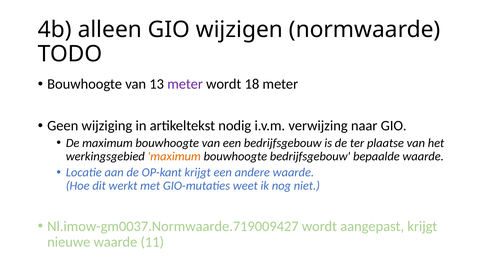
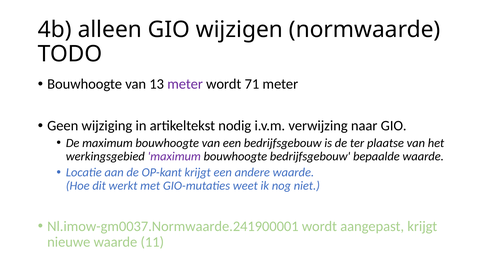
18: 18 -> 71 (252, 84)
maximum colour: orange -> purple (174, 156)
Nl.imow-gm0037.Normwaarde.719009427: Nl.imow-gm0037.Normwaarde.719009427 -> Nl.imow-gm0037.Normwaarde.241900001 (173, 226)
